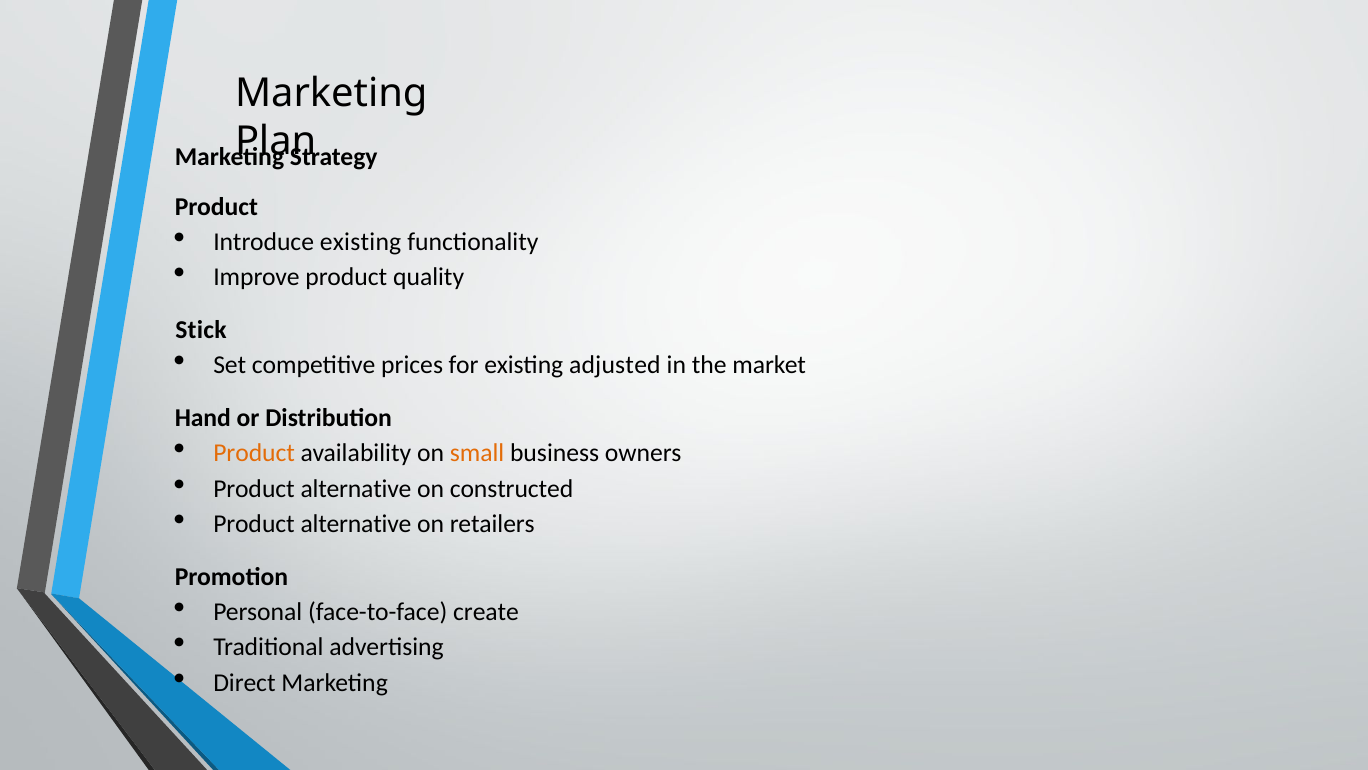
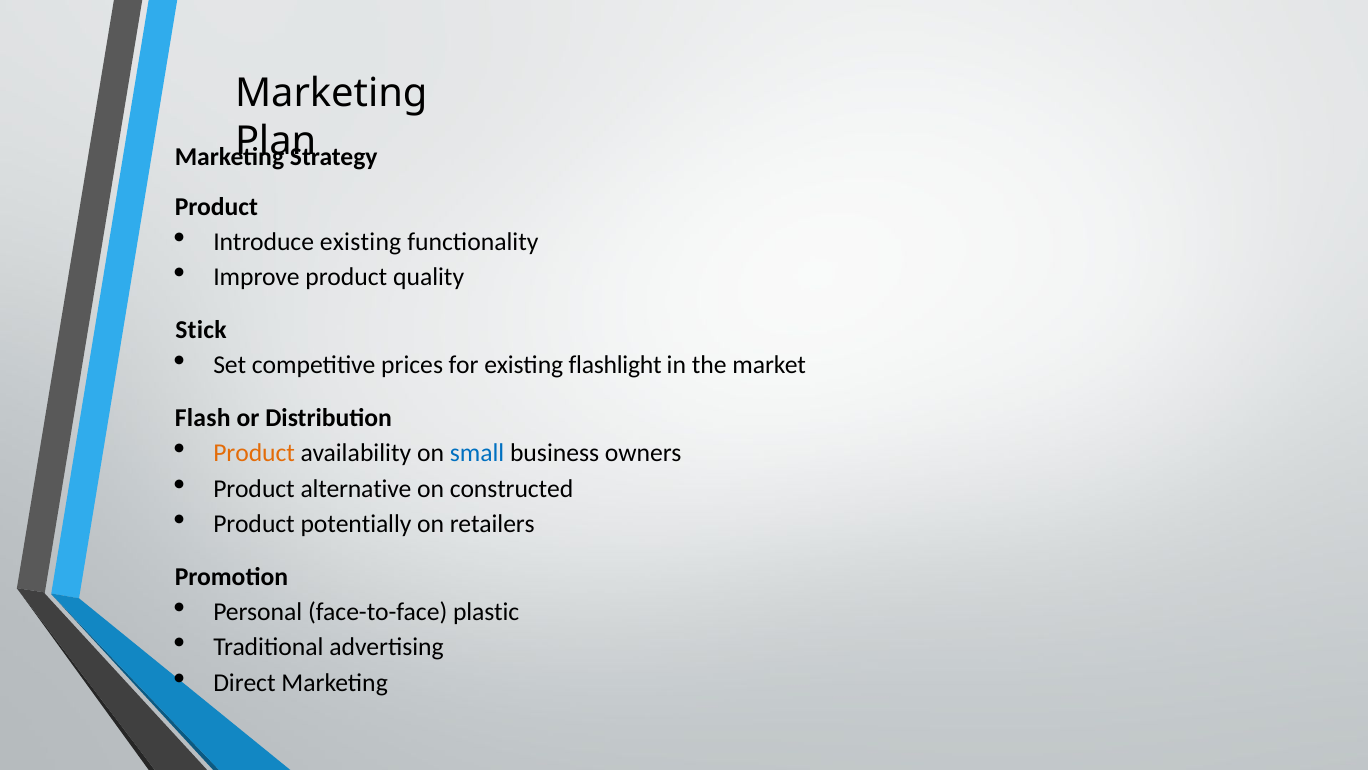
adjusted: adjusted -> flashlight (615, 365)
Hand: Hand -> Flash (203, 418)
small colour: orange -> blue (477, 453)
alternative: alternative -> potentially (356, 524)
create: create -> plastic (486, 612)
